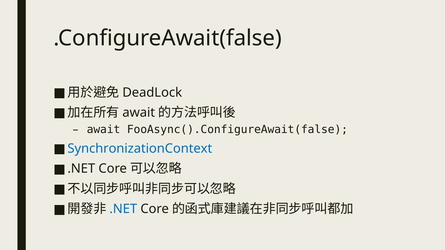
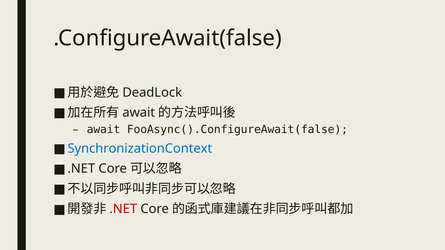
.NET colour: blue -> red (123, 209)
